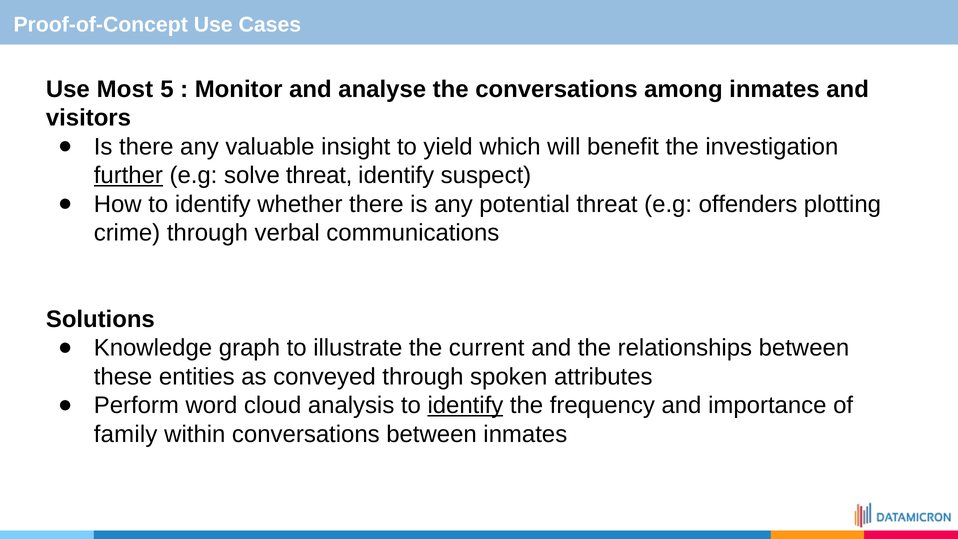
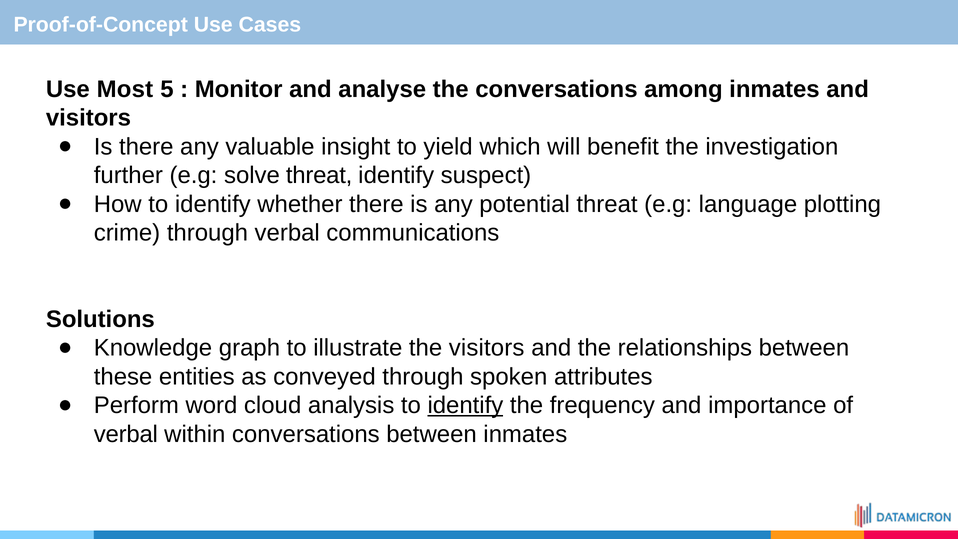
further underline: present -> none (128, 175)
offenders: offenders -> language (748, 204)
the current: current -> visitors (487, 348)
family: family -> verbal (126, 434)
